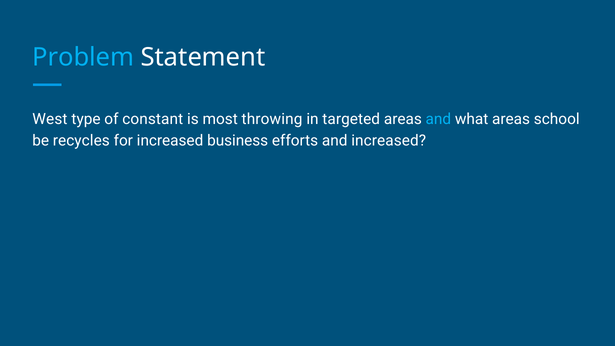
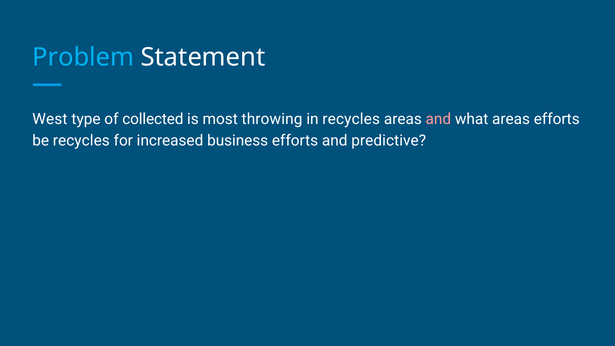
constant: constant -> collected (153, 119)
in targeted: targeted -> recycles (351, 119)
and colour: light blue -> pink (438, 119)
areas school: school -> efforts (557, 119)
and increased: increased -> predictive (389, 141)
